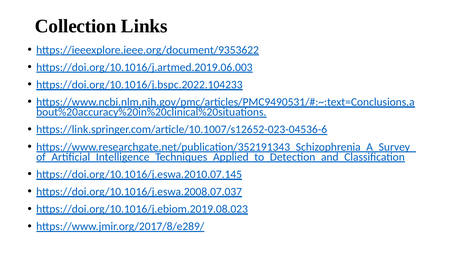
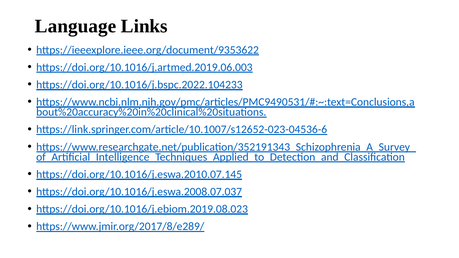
Collection: Collection -> Language (76, 26)
